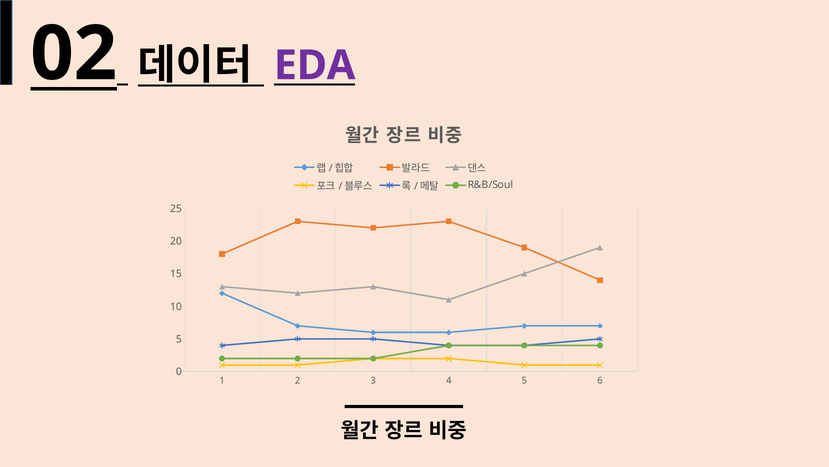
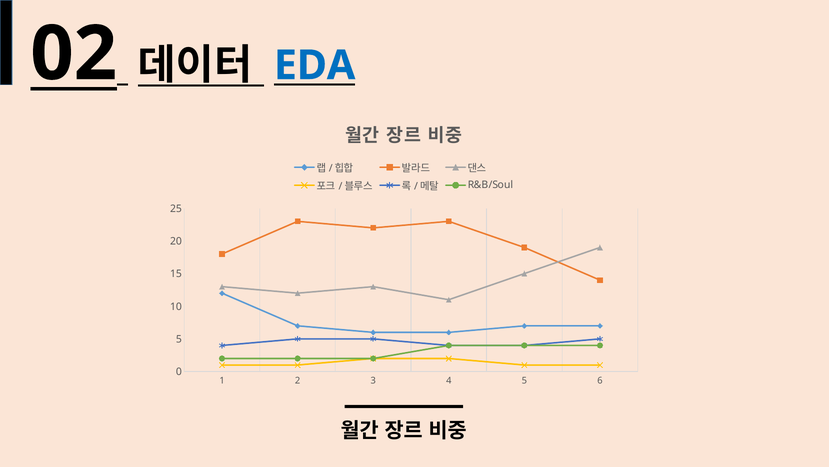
EDA colour: purple -> blue (315, 65)
